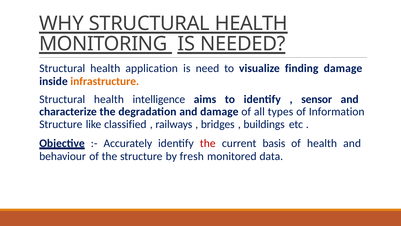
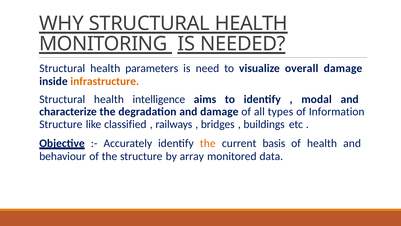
application: application -> parameters (152, 68)
finding: finding -> overall (302, 68)
sensor: sensor -> modal (317, 99)
the colour: red -> orange (208, 143)
fresh: fresh -> array (192, 156)
